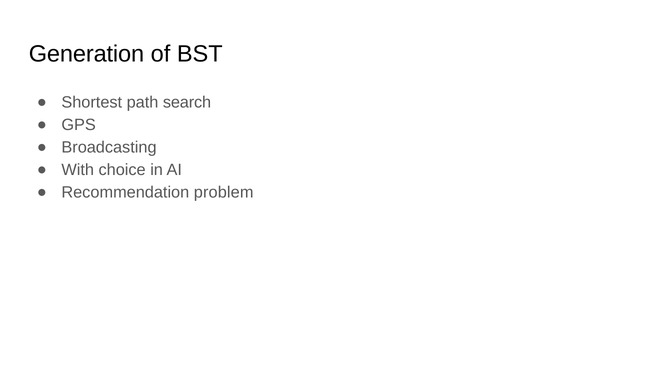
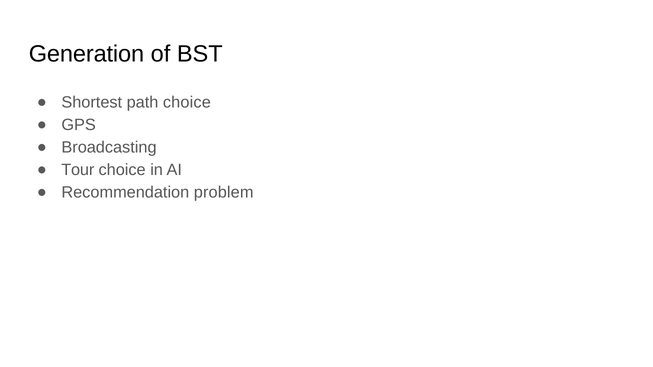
path search: search -> choice (187, 103)
With: With -> Tour (78, 170)
